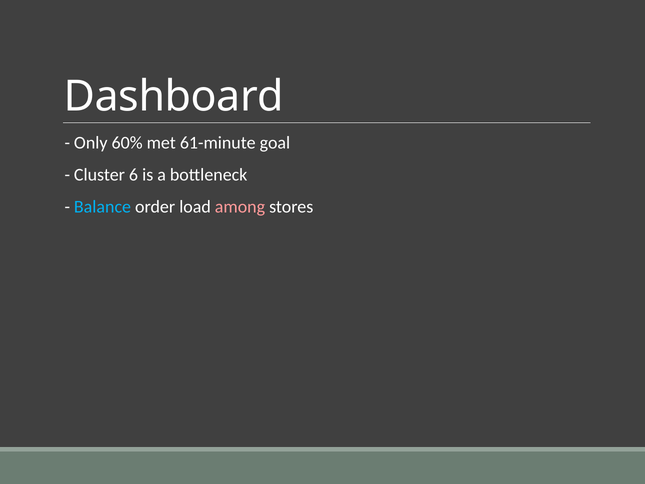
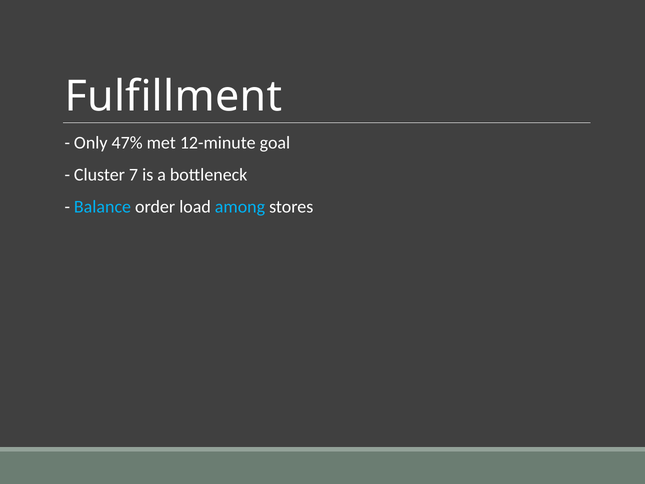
Dashboard: Dashboard -> Fulfillment (173, 96)
60%: 60% -> 47% (127, 143)
61-minute: 61-minute -> 12-minute (218, 143)
6: 6 -> 7 (134, 175)
among colour: pink -> light blue (240, 207)
